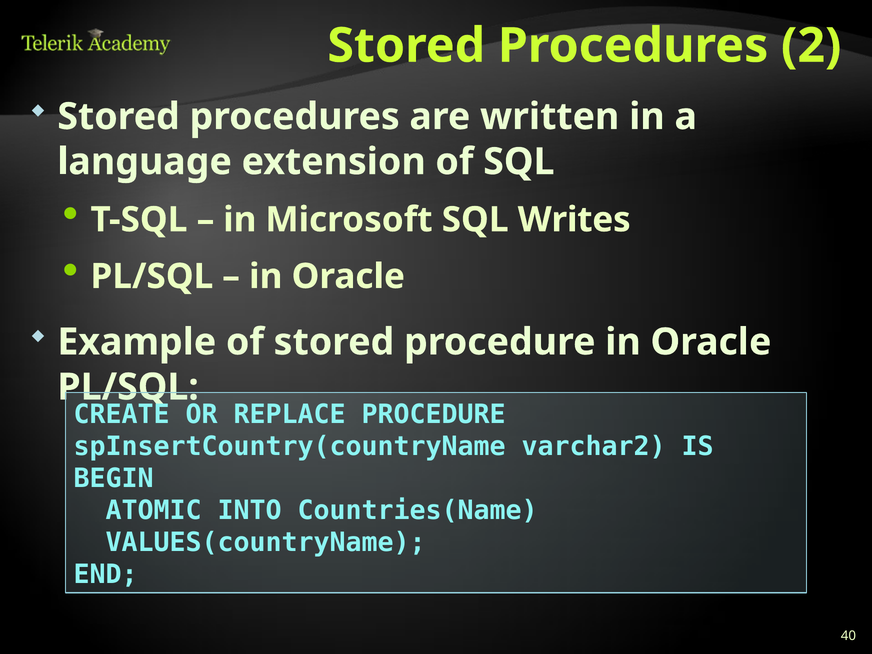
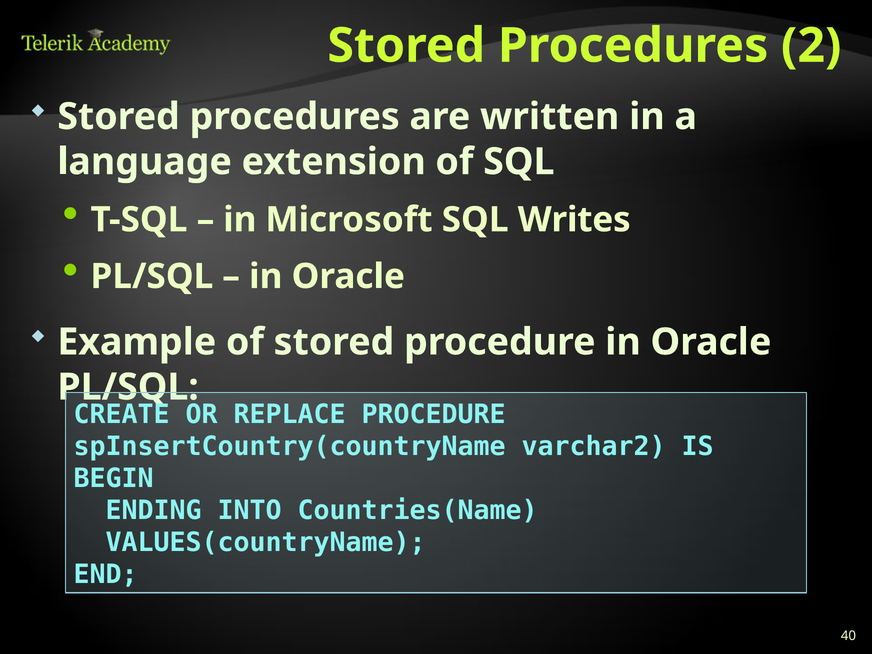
ATOMIC: ATOMIC -> ENDING (154, 510)
